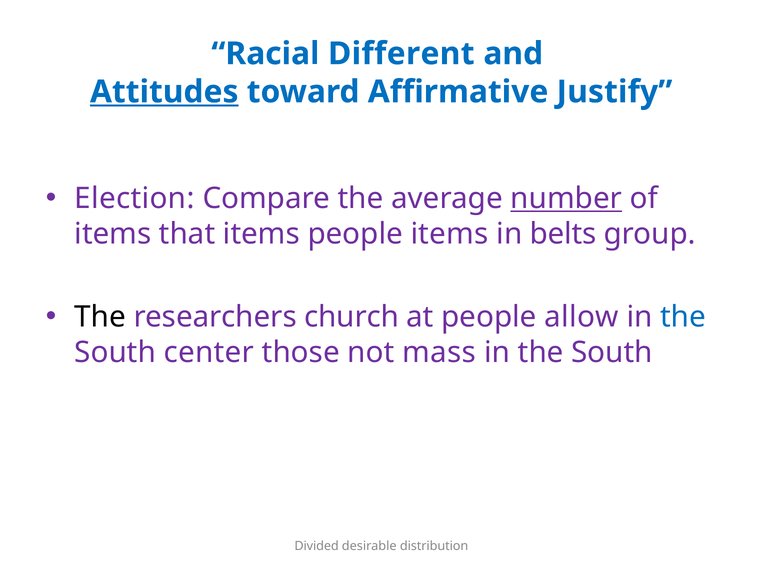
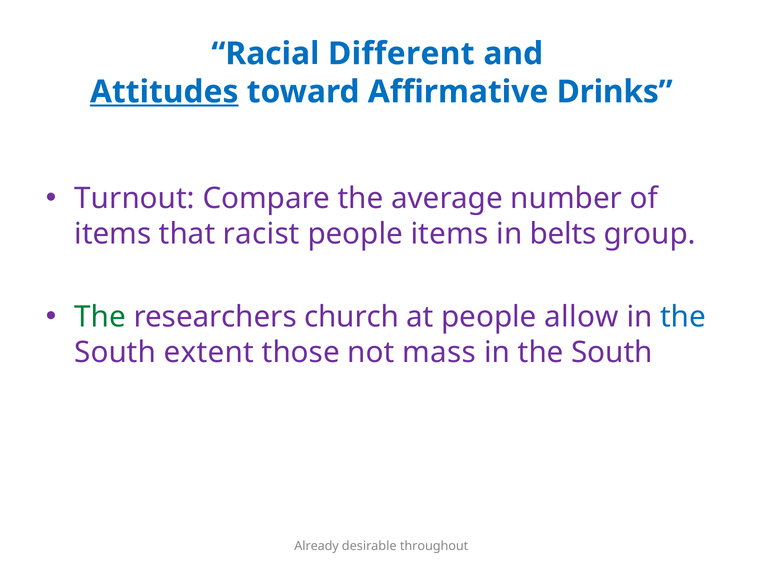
Justify: Justify -> Drinks (615, 92)
Election: Election -> Turnout (135, 199)
number underline: present -> none (566, 199)
that items: items -> racist (261, 234)
The colour: black -> green (100, 317)
center: center -> extent (209, 353)
Divided: Divided -> Already (317, 546)
distribution: distribution -> throughout (434, 546)
